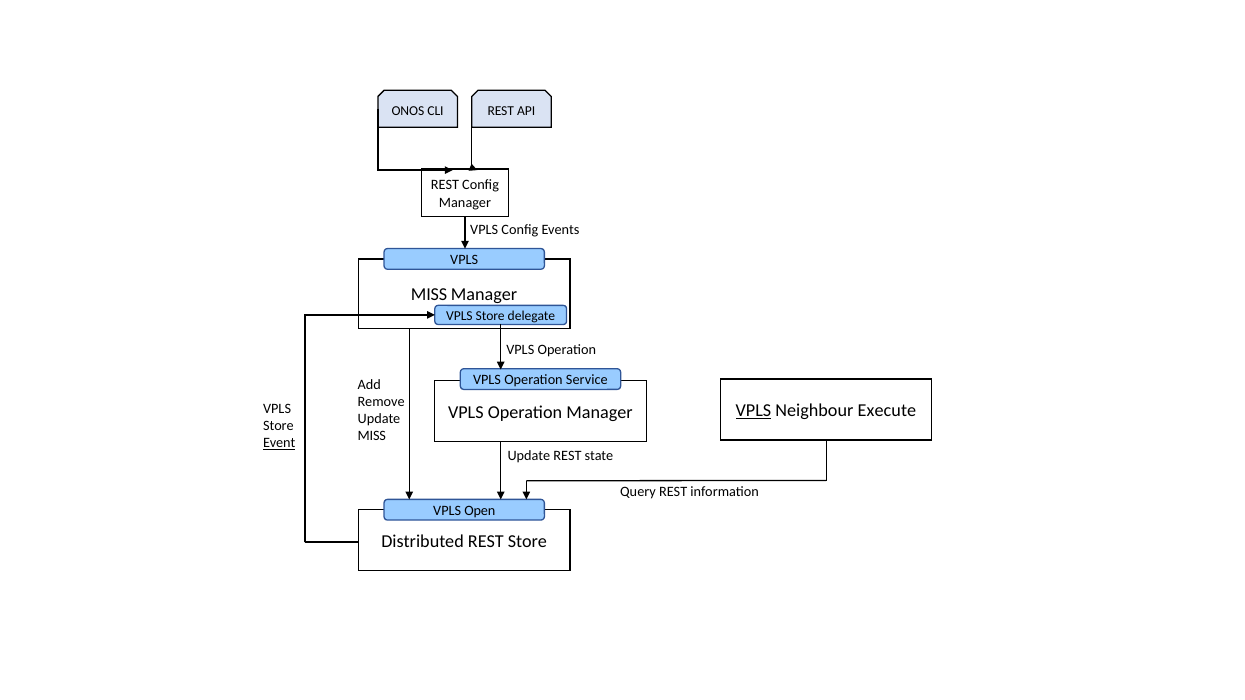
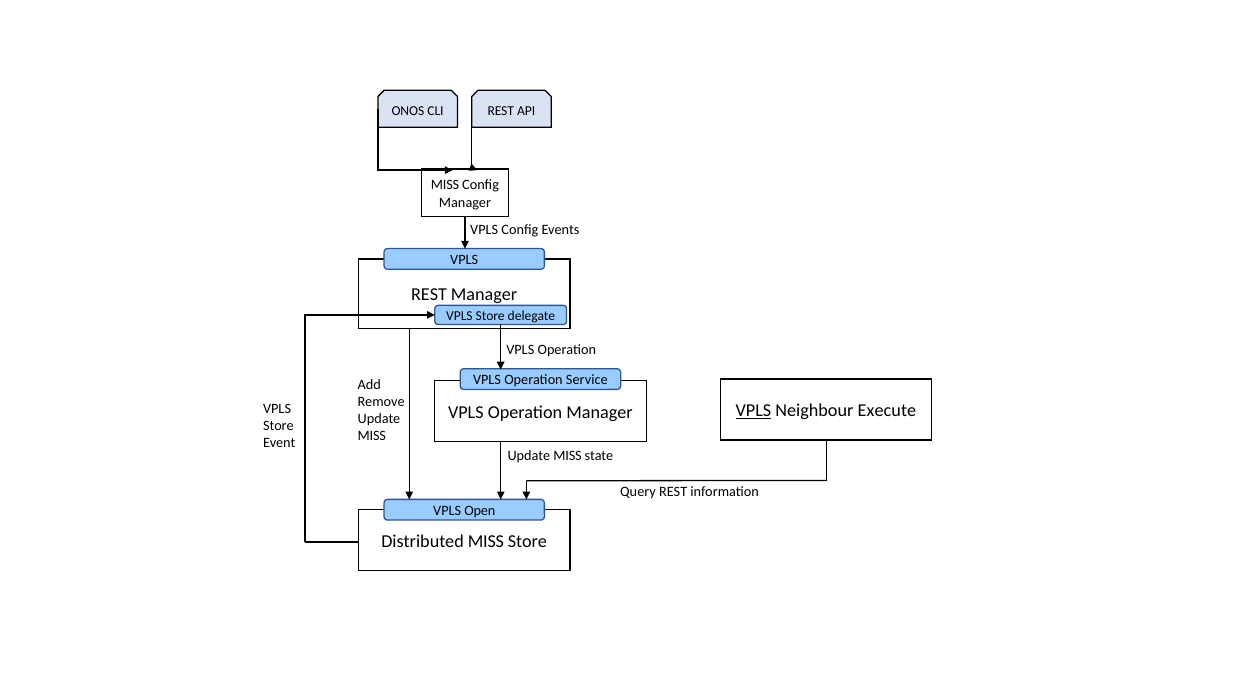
REST: REST -> MISS (445, 185)
MISS: MISS -> REST (429, 295)
Event underline: present -> none (279, 443)
REST: REST -> MISS (567, 456)
Distributed REST: REST -> MISS (486, 542)
